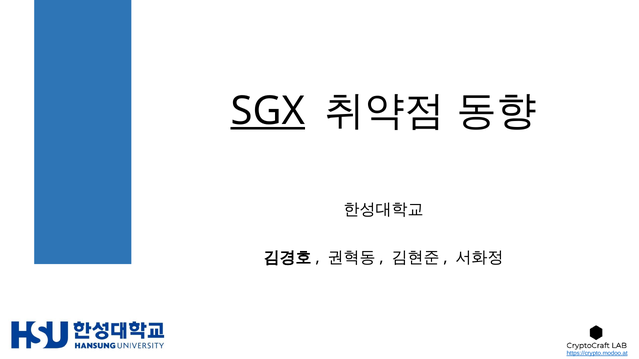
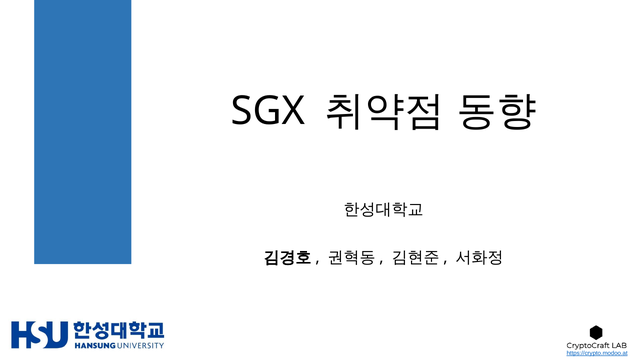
SGX underline: present -> none (268, 111)
